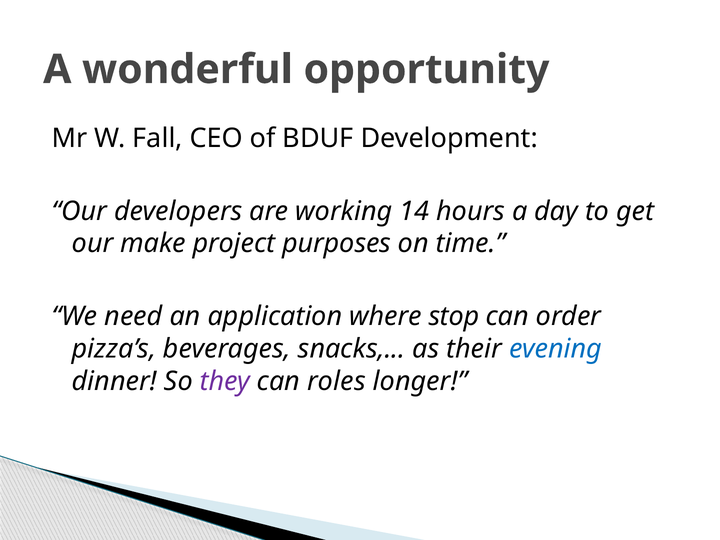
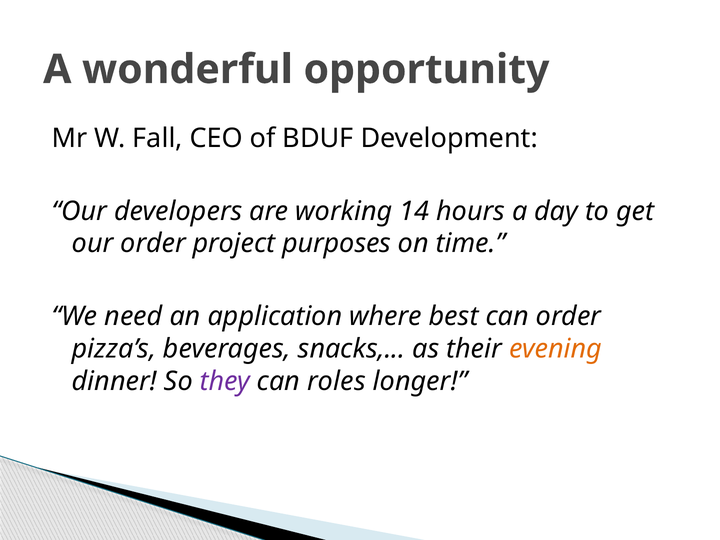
our make: make -> order (153, 244)
stop: stop -> best (454, 316)
evening colour: blue -> orange (556, 349)
